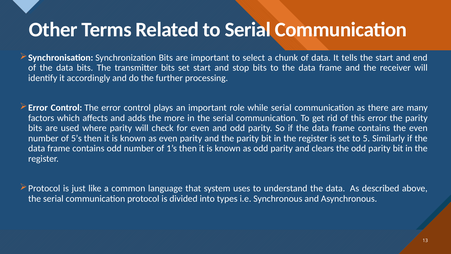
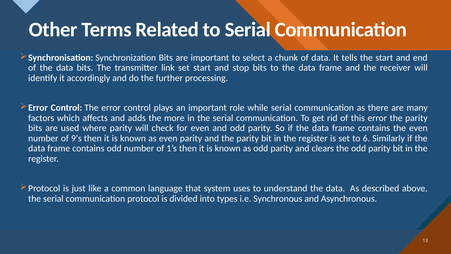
transmitter bits: bits -> link (168, 68)
5’s: 5’s -> 9’s (76, 138)
5: 5 -> 6 (366, 138)
